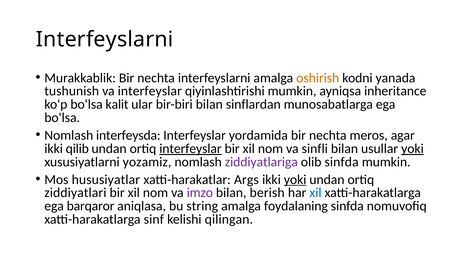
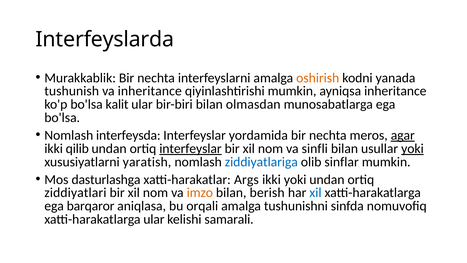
Interfeyslarni: Interfeyslarni -> Interfeyslarda (105, 39)
va interfeyslar: interfeyslar -> inheritance (150, 91)
sinflardan: sinflardan -> olmasdan (253, 104)
agar underline: none -> present (403, 135)
yozamiz: yozamiz -> yaratish (147, 162)
ziddiyatlariga colour: purple -> blue (261, 162)
olib sinfda: sinfda -> sinflar (342, 162)
hususiyatlar: hususiyatlar -> dasturlashga (106, 179)
yoki underline: present -> none (295, 179)
imzo colour: purple -> orange (200, 193)
string: string -> orqali (202, 206)
foydalaning: foydalaning -> tushunishni (296, 206)
xatti-harakatlarga sinf: sinf -> ular (154, 219)
qilingan: qilingan -> samarali (229, 219)
